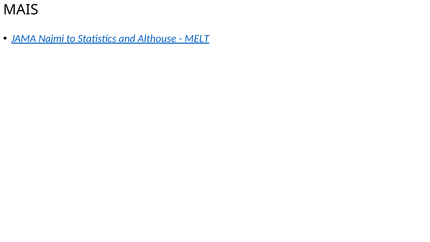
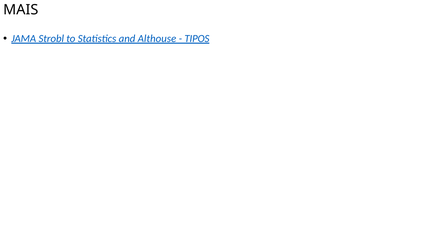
Najmi: Najmi -> Strobl (51, 39)
MELT: MELT -> TIPOS (197, 39)
